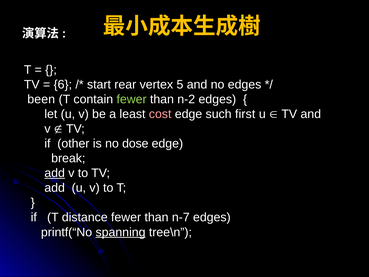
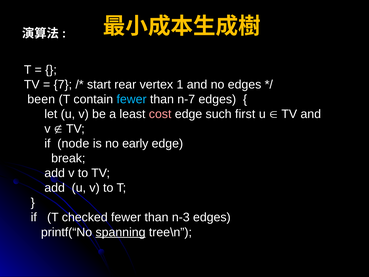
6: 6 -> 7 (63, 84)
5: 5 -> 1 (180, 84)
fewer colour: light green -> light blue (132, 99)
n-2: n-2 -> n-7 (186, 99)
other: other -> node (73, 143)
dose: dose -> early (135, 143)
add underline: present -> none (55, 173)
distance: distance -> checked (85, 217)
n-7: n-7 -> n-3 (181, 217)
